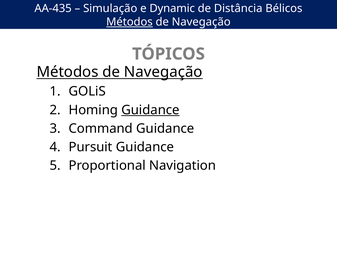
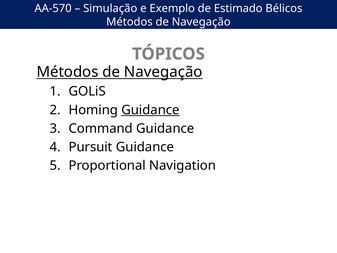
AA-435: AA-435 -> AA-570 (53, 8)
Dynamic: Dynamic -> Exemplo (172, 8)
Distância: Distância -> Estimado (238, 8)
Métodos underline: present -> none (129, 22)
